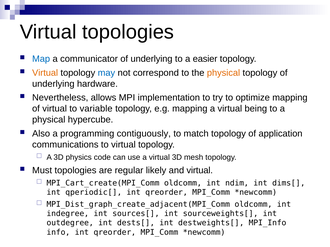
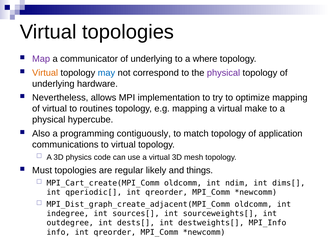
Map colour: blue -> purple (41, 59)
easier: easier -> where (205, 59)
physical colour: orange -> purple (224, 73)
variable: variable -> routines (96, 109)
being: being -> make (256, 109)
and virtual: virtual -> things (200, 171)
